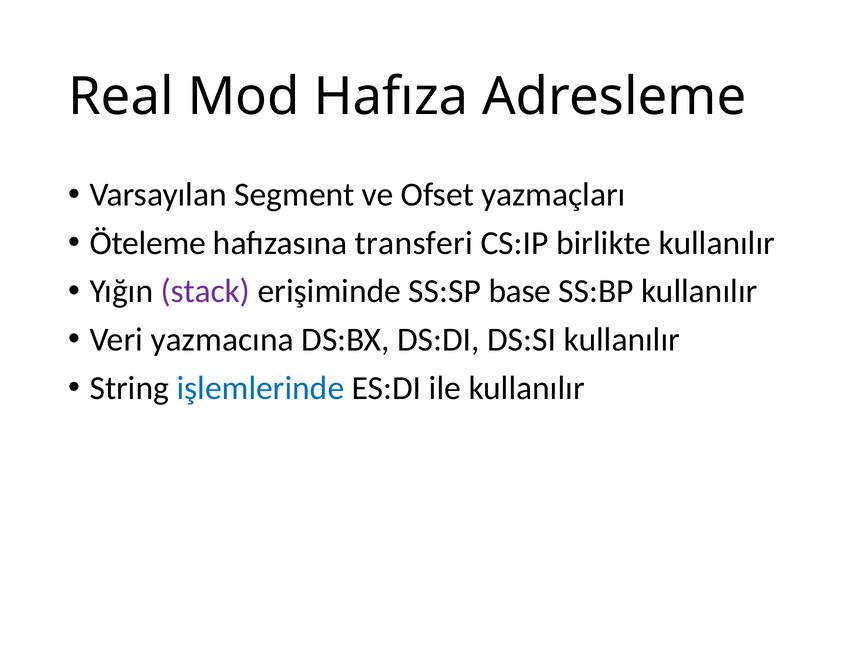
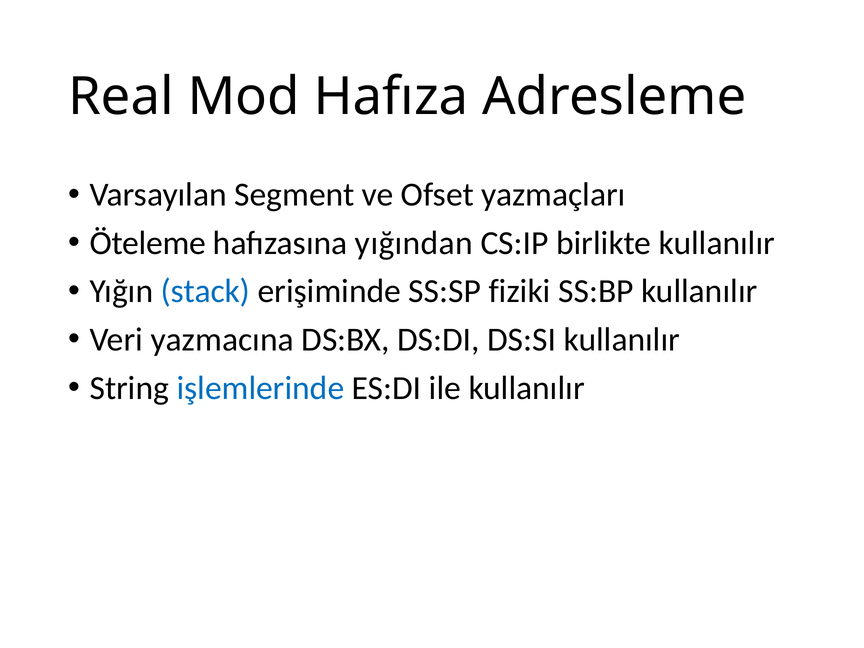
transferi: transferi -> yığından (414, 243)
stack colour: purple -> blue (205, 291)
base: base -> fiziki (520, 291)
